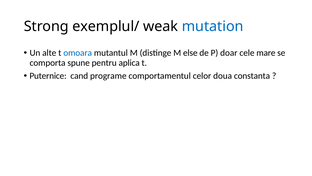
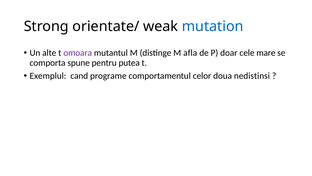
exemplul/: exemplul/ -> orientate/ (106, 26)
omoara colour: blue -> purple (78, 53)
else: else -> afla (190, 53)
aplica: aplica -> putea (129, 63)
Puternice: Puternice -> Exemplul (48, 76)
constanta: constanta -> nedistinsi (252, 76)
